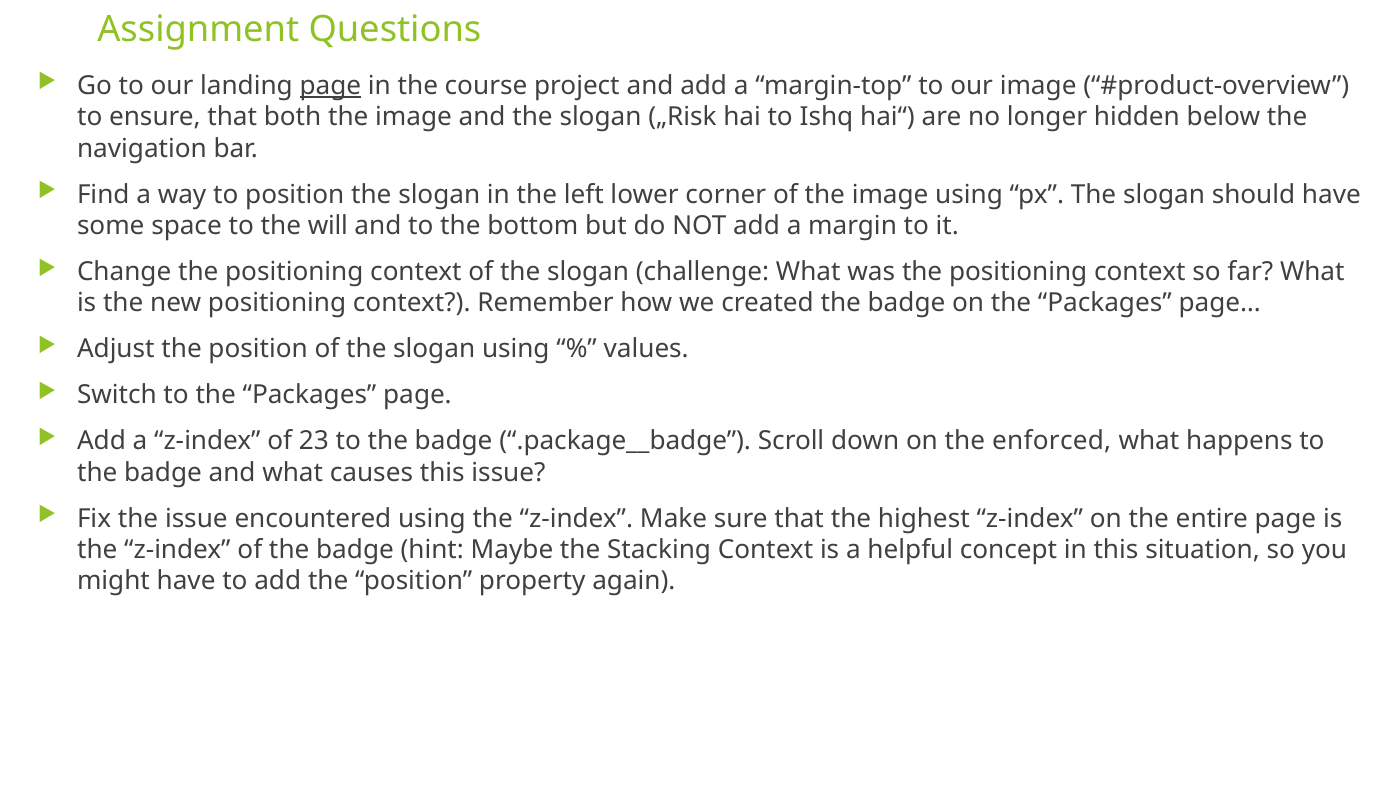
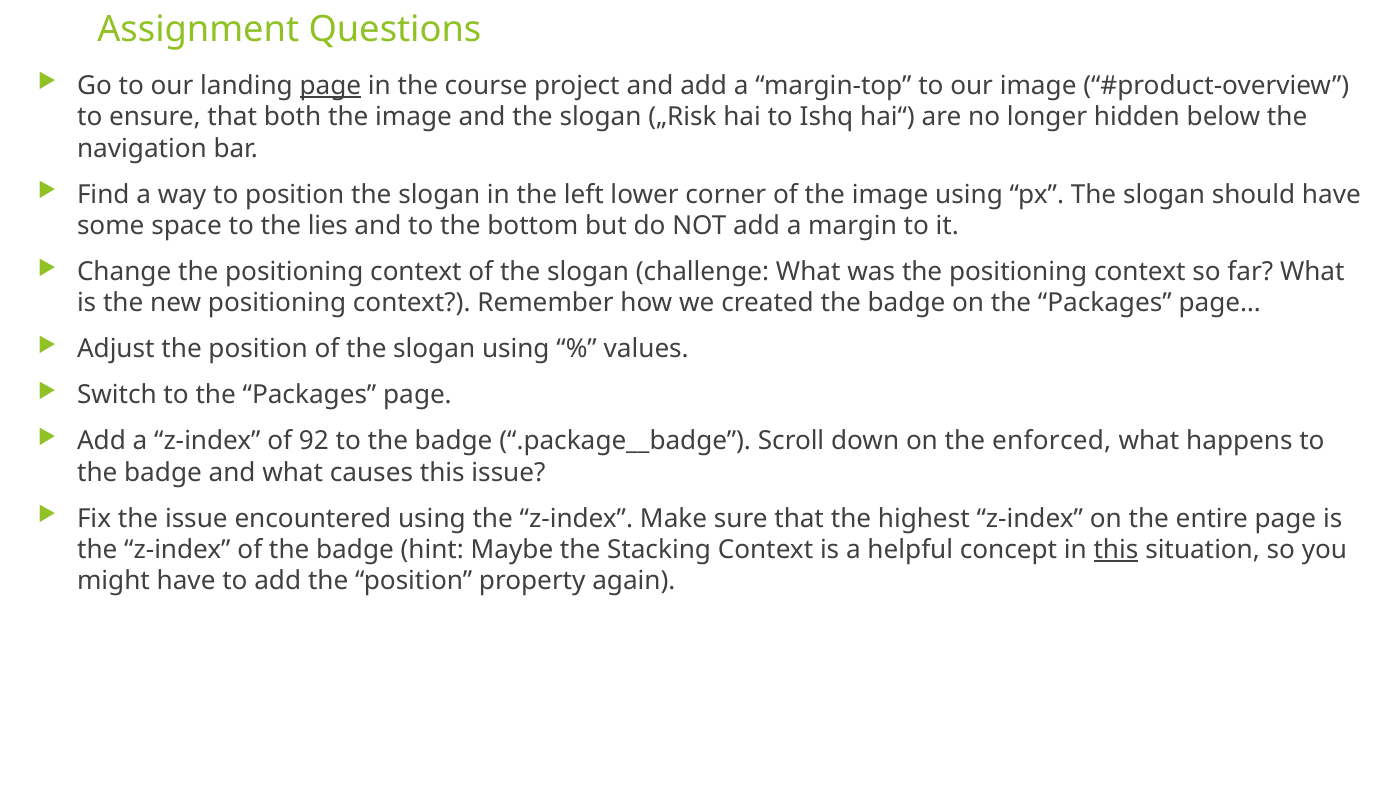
will: will -> lies (328, 226)
23: 23 -> 92 (314, 441)
this underline: none -> present (1116, 550)
